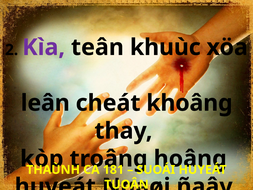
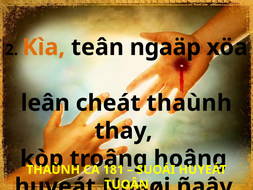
Kìa colour: purple -> orange (44, 47)
khuùc: khuùc -> ngaäp (165, 47)
cheát khoâng: khoâng -> thaùnh (189, 103)
